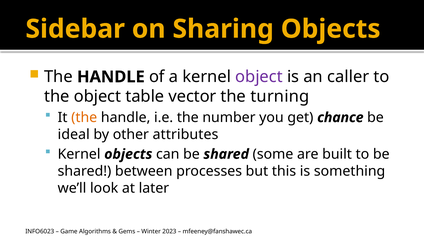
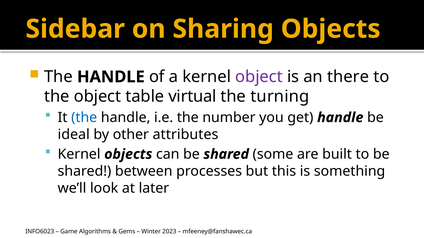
caller: caller -> there (348, 77)
vector: vector -> virtual (192, 97)
the colour: orange -> blue (84, 118)
get chance: chance -> handle (340, 118)
